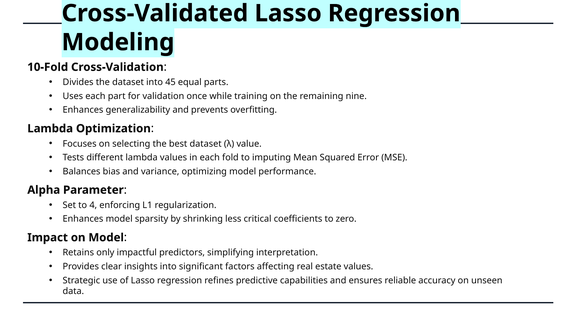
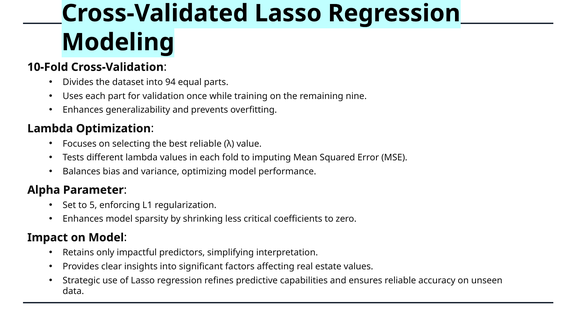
45: 45 -> 94 (170, 82)
best dataset: dataset -> reliable (206, 144)
4: 4 -> 5 (93, 205)
